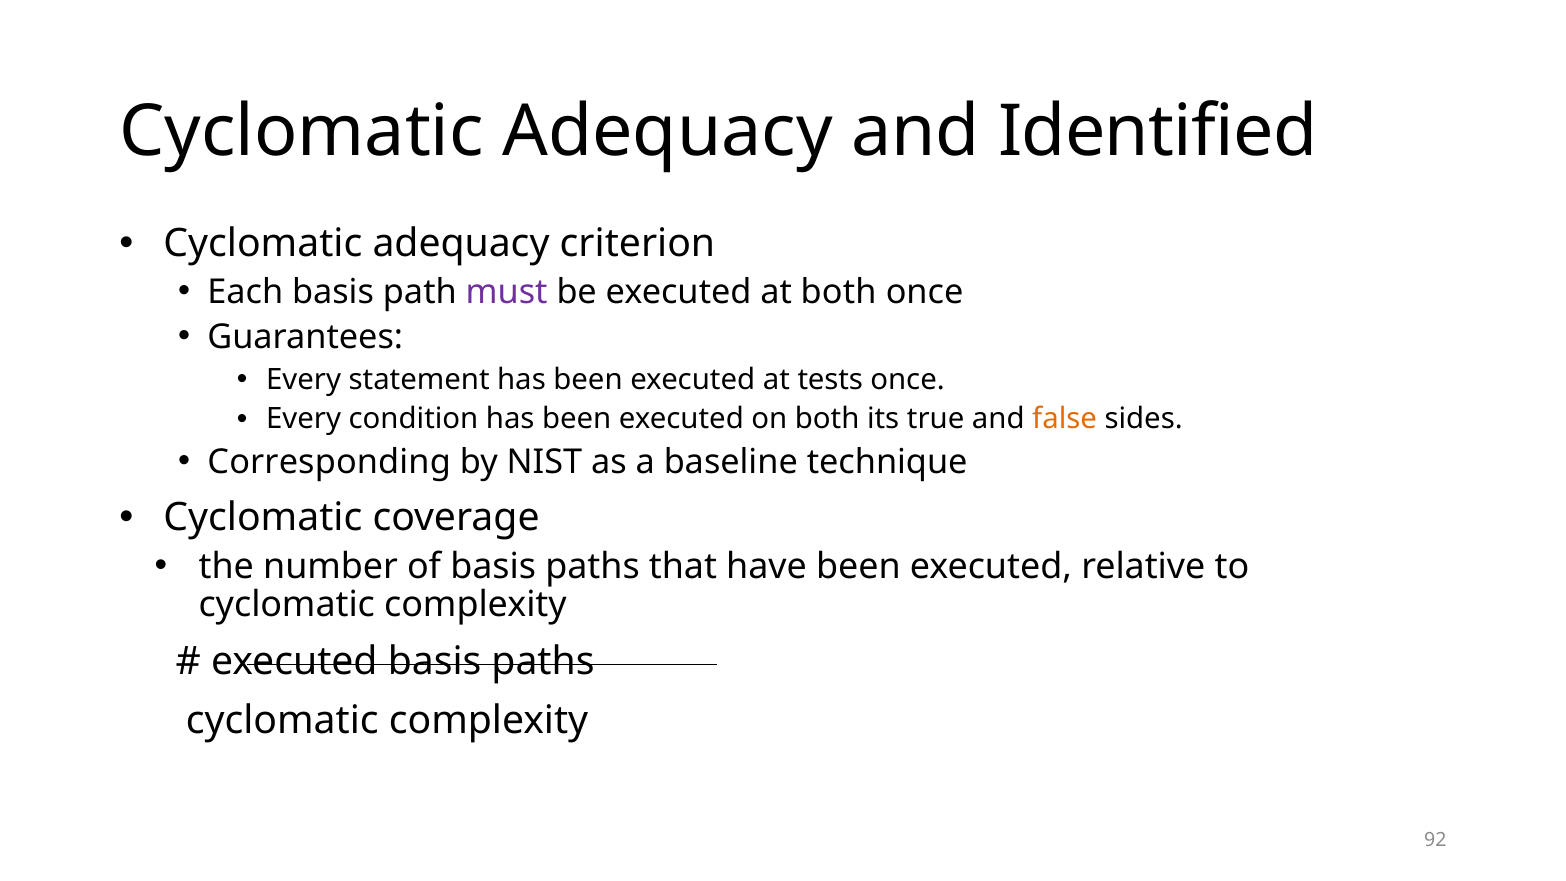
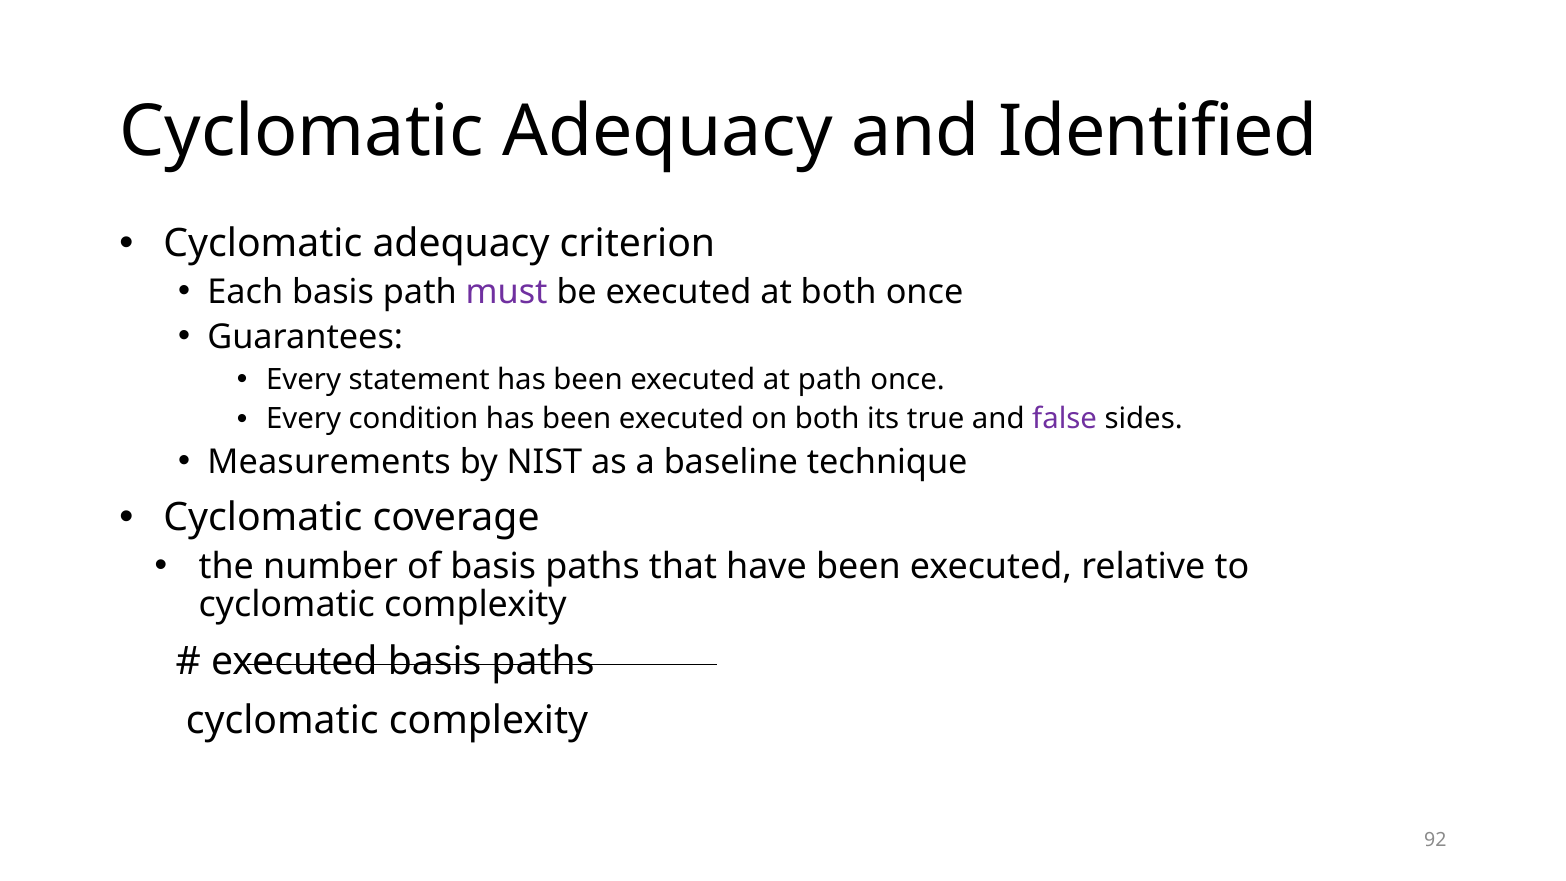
at tests: tests -> path (830, 379)
false colour: orange -> purple (1065, 419)
Corresponding: Corresponding -> Measurements (329, 462)
